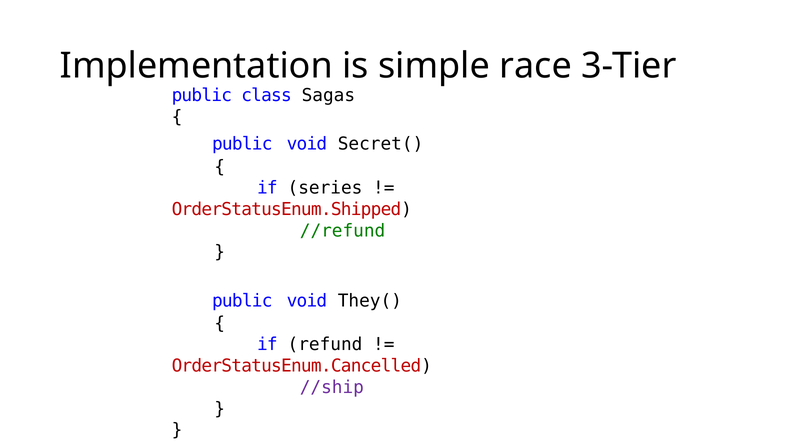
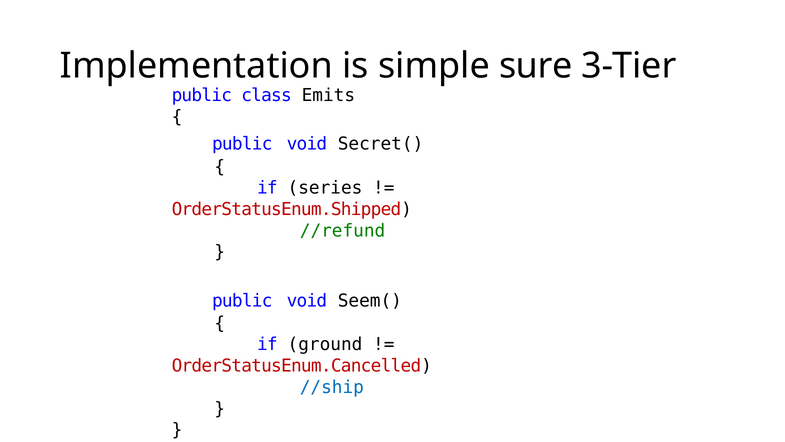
race: race -> sure (536, 66)
Sagas: Sagas -> Emits (328, 95)
They(: They( -> Seem( (370, 300)
refund: refund -> ground (325, 344)
//ship colour: purple -> blue (332, 387)
